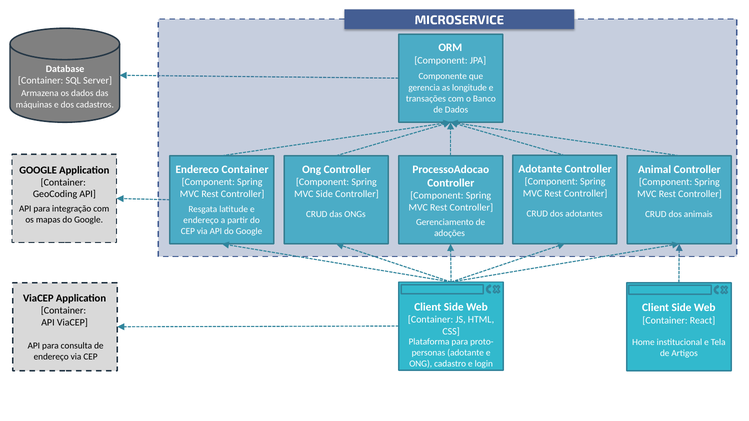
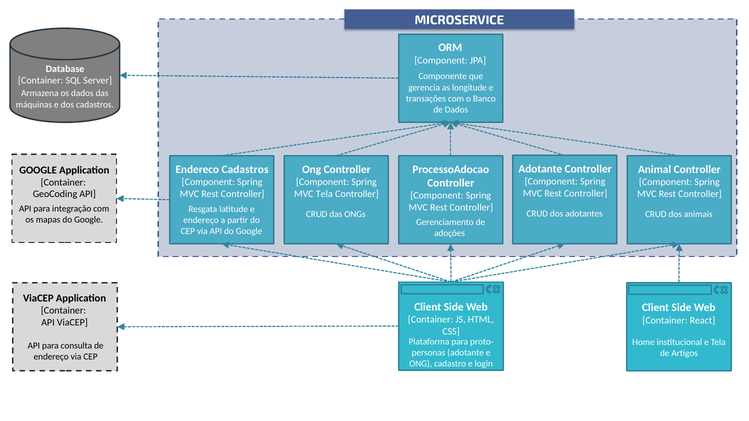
Endereco Container: Container -> Cadastros (245, 169)
MVC Side: Side -> Tela (324, 194)
